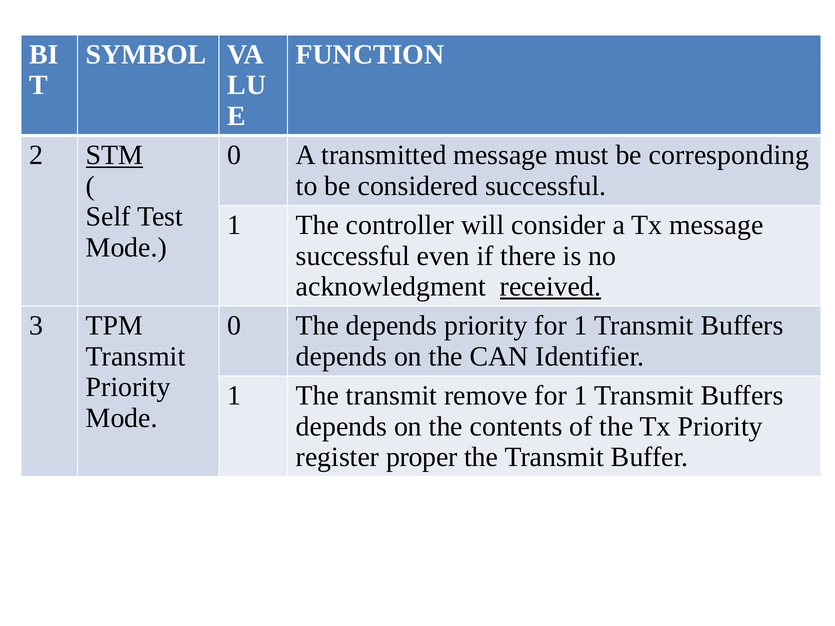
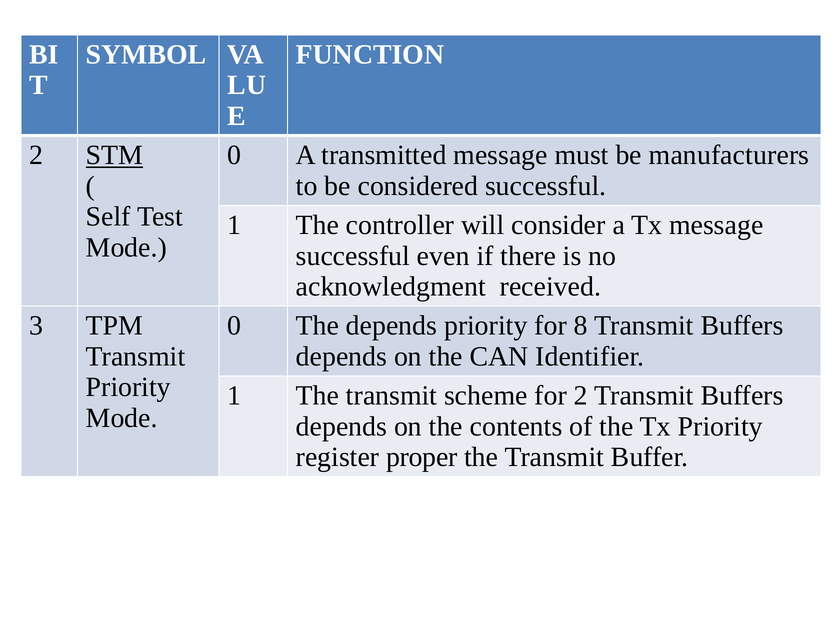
corresponding: corresponding -> manufacturers (729, 155)
received underline: present -> none (550, 287)
priority for 1: 1 -> 8 (581, 326)
remove: remove -> scheme (486, 396)
1: 1 -> 2 (581, 396)
